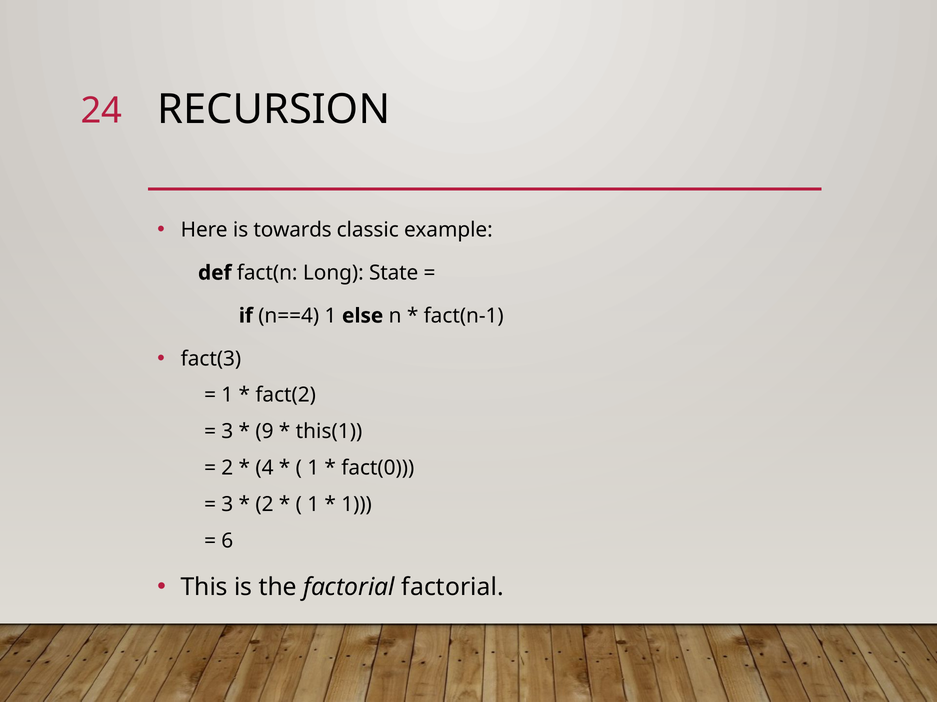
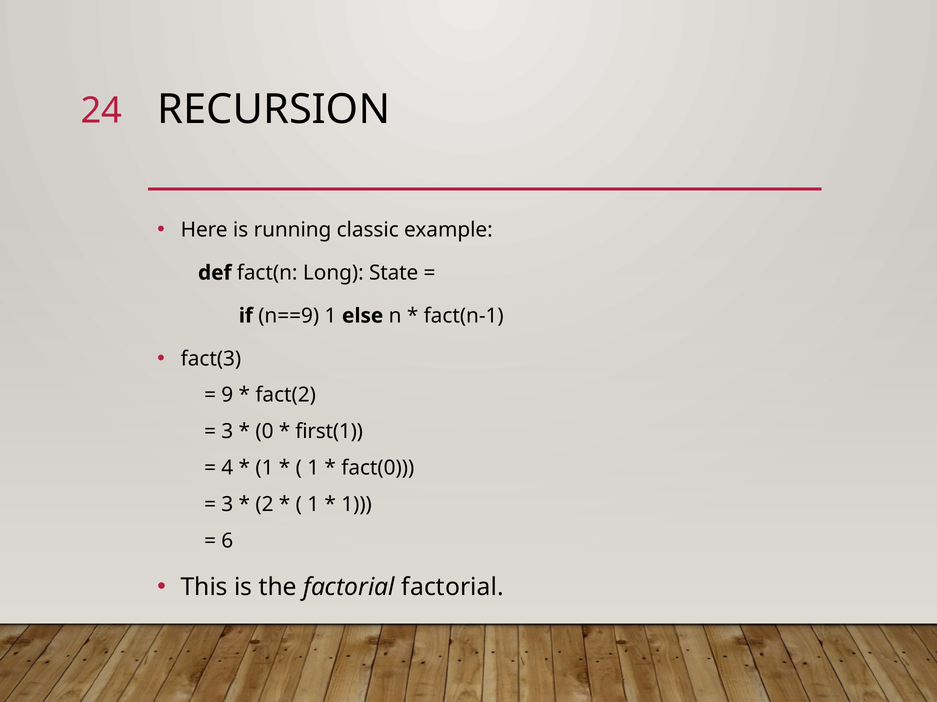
towards: towards -> running (293, 230)
n==4: n==4 -> n==9 (289, 316)
1: 1 -> 9 (227, 396)
9: 9 -> 0 (264, 432)
this(1: this(1 -> first(1 (329, 432)
2: 2 -> 4 (227, 468)
4: 4 -> 1 (264, 468)
